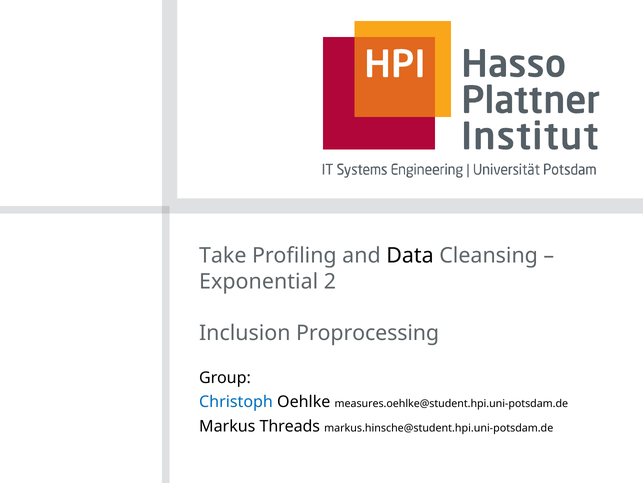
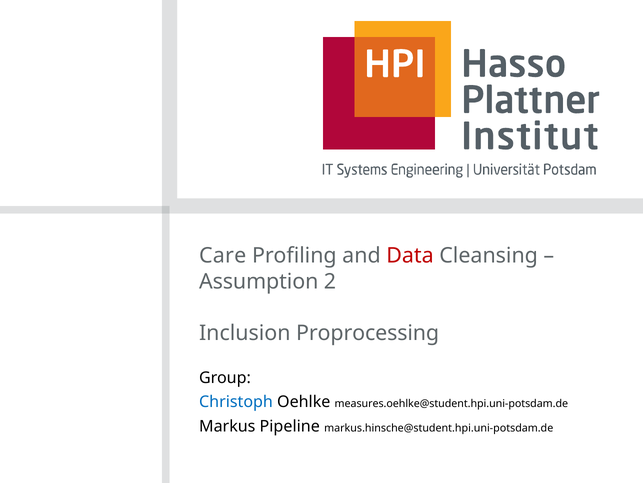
Take: Take -> Care (223, 255)
Data colour: black -> red (410, 255)
Exponential: Exponential -> Assumption (259, 281)
Threads: Threads -> Pipeline (290, 426)
